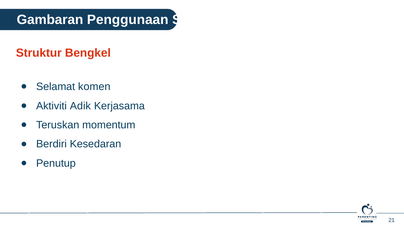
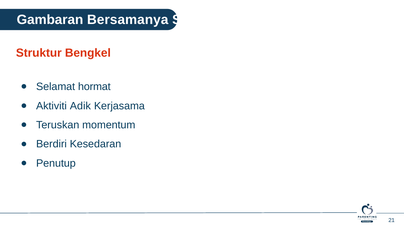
Penggunaan: Penggunaan -> Bersamanya (128, 20)
komen: komen -> hormat (94, 87)
